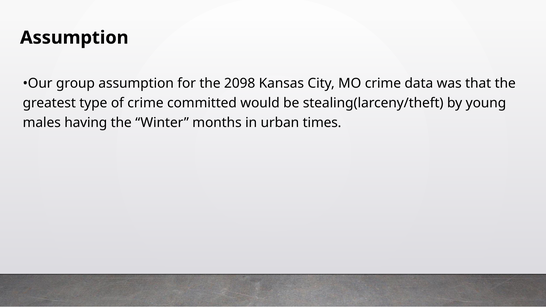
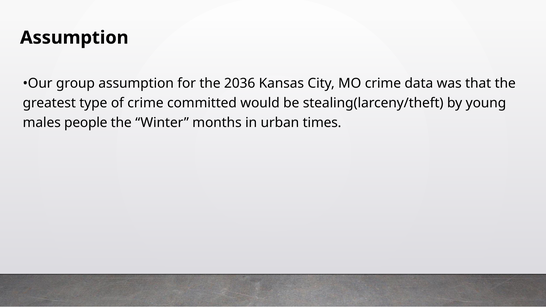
2098: 2098 -> 2036 (240, 83)
having: having -> people (86, 123)
